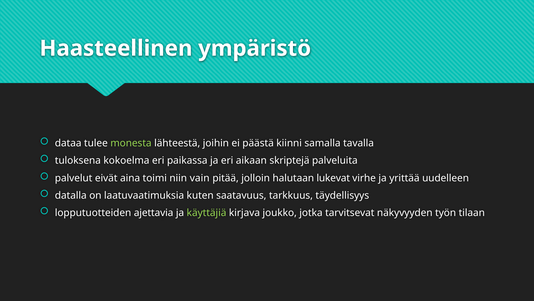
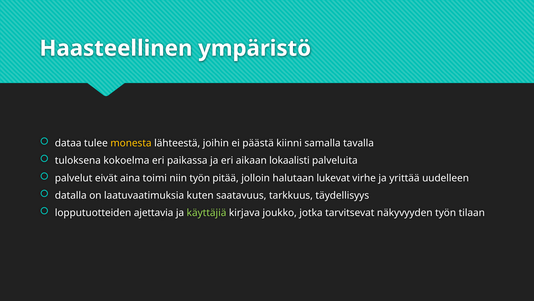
monesta colour: light green -> yellow (131, 143)
skriptejä: skriptejä -> lokaalisti (289, 160)
niin vain: vain -> työn (200, 178)
